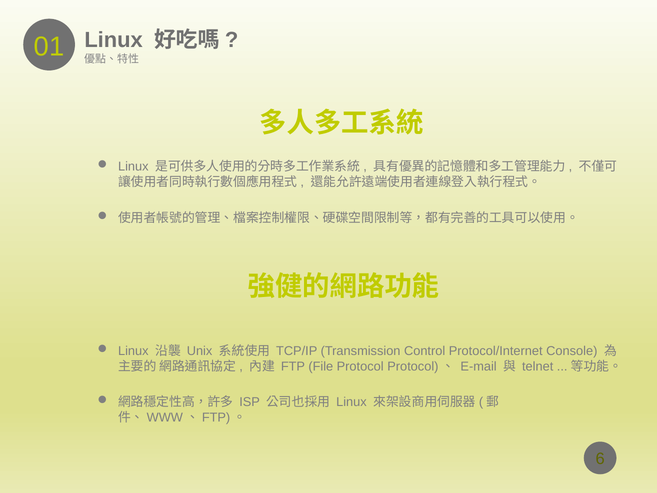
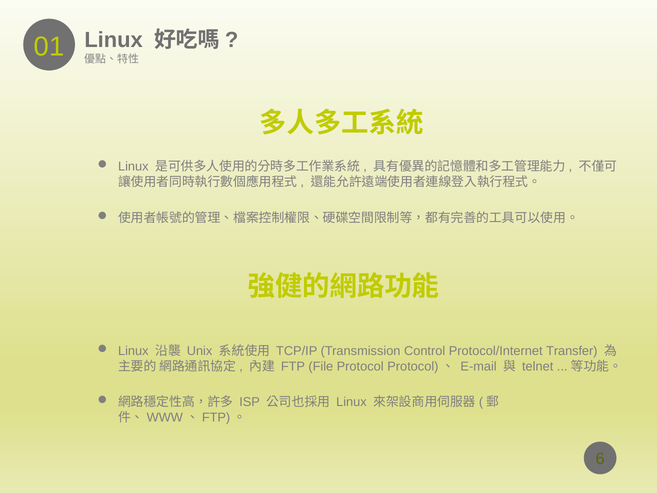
Console: Console -> Transfer (572, 351)
